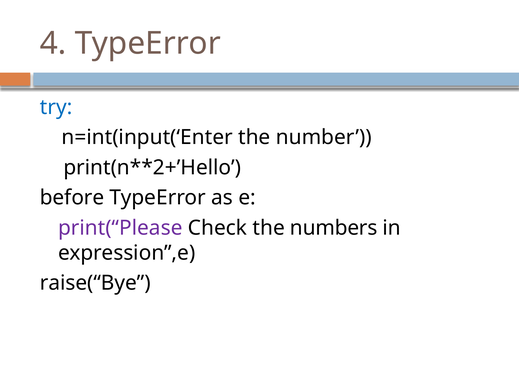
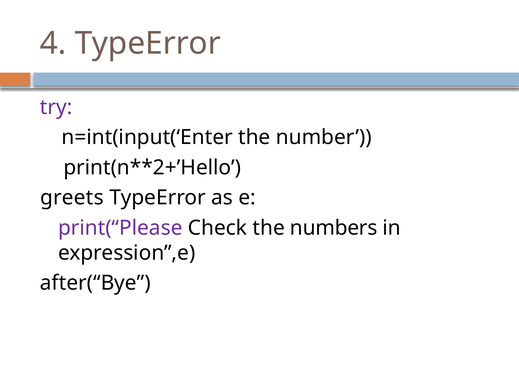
try colour: blue -> purple (56, 107)
before: before -> greets (72, 198)
raise(“Bye: raise(“Bye -> after(“Bye (95, 283)
